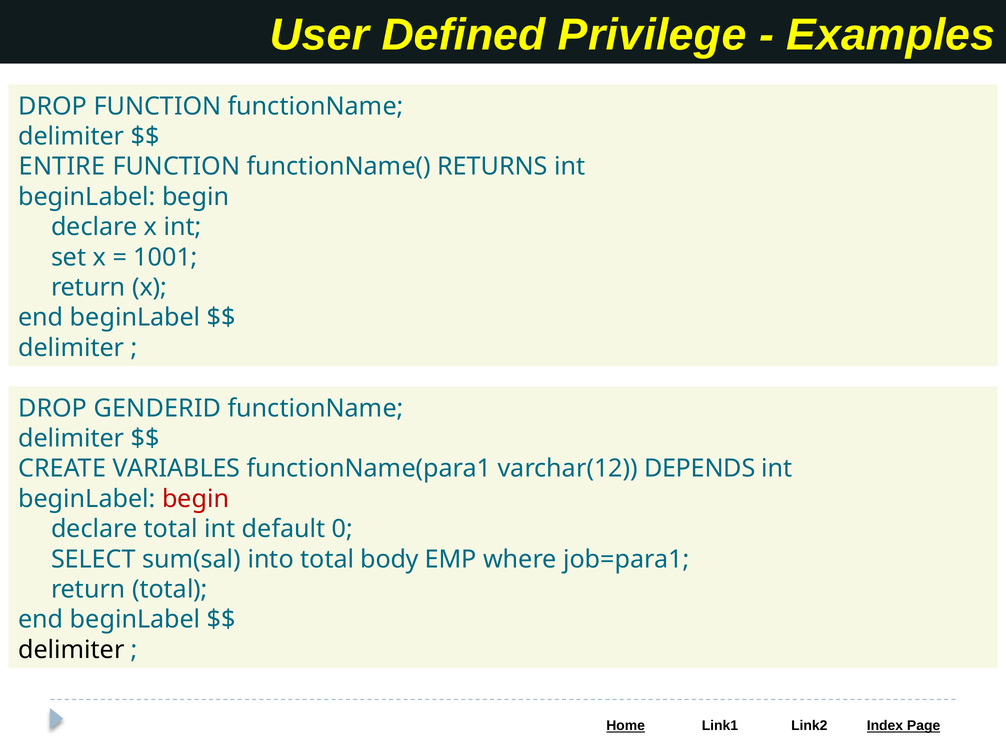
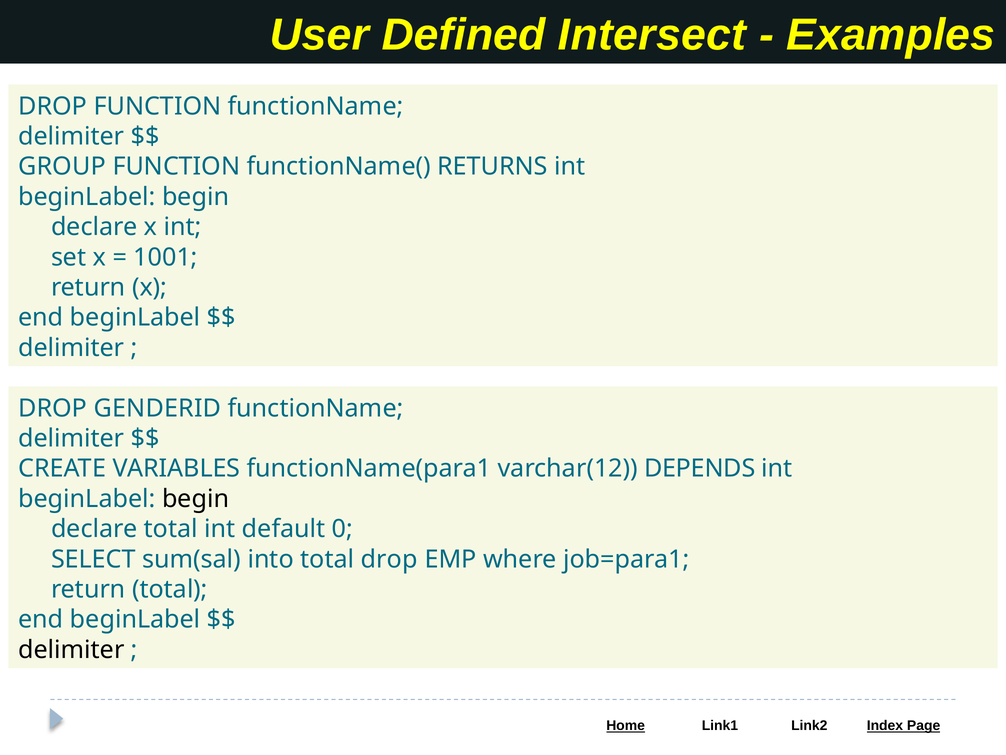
Privilege: Privilege -> Intersect (652, 35)
ENTIRE: ENTIRE -> GROUP (62, 167)
begin colour: red -> black (196, 499)
total body: body -> drop (389, 559)
